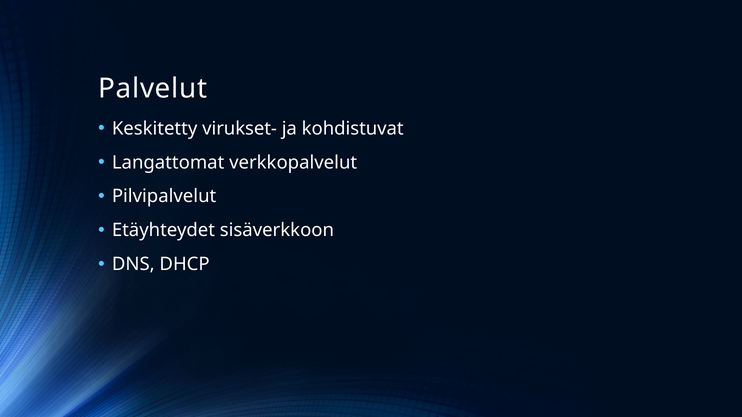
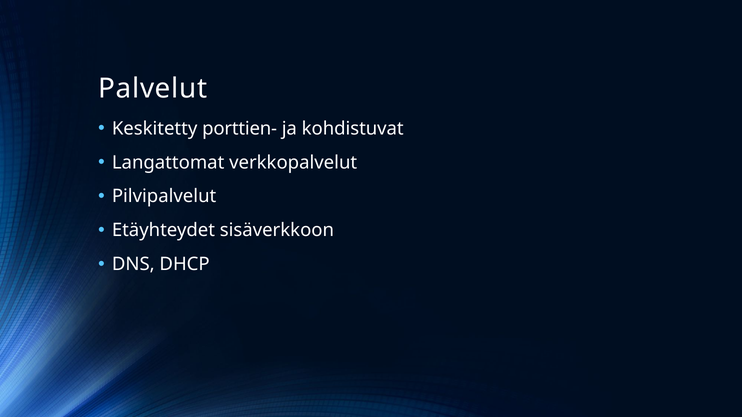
virukset-: virukset- -> porttien- (240, 129)
